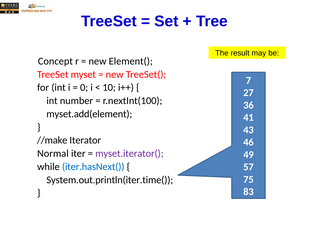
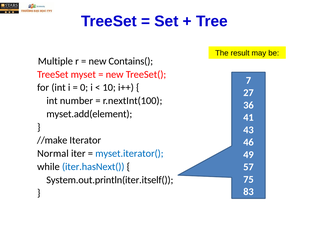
Concept: Concept -> Multiple (55, 61)
Element(: Element( -> Contains( (131, 61)
myset.iterator( colour: purple -> blue (129, 153)
System.out.println(iter.time(: System.out.println(iter.time( -> System.out.println(iter.itself( (110, 180)
